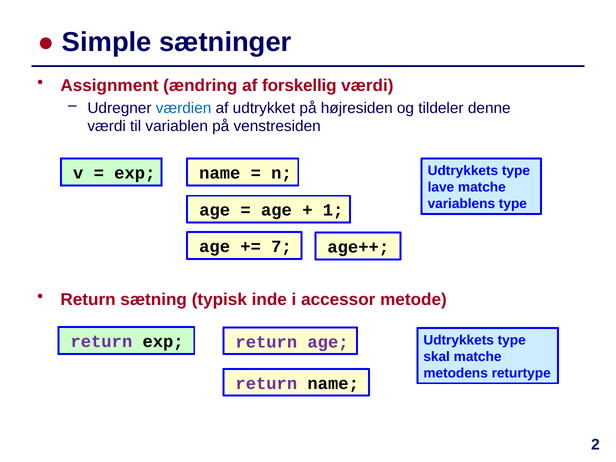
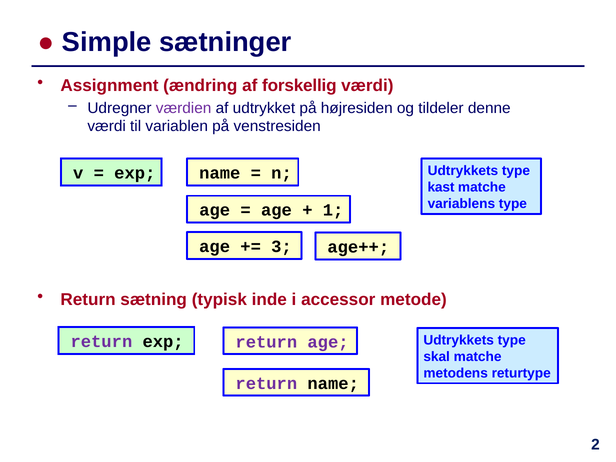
værdien colour: blue -> purple (184, 108)
lave: lave -> kast (441, 187)
7: 7 -> 3 (281, 247)
